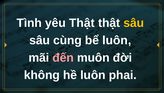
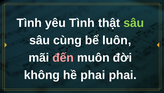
yêu Thật: Thật -> Tình (82, 23)
sâu colour: yellow -> light green (134, 23)
hề luôn: luôn -> phai (93, 74)
